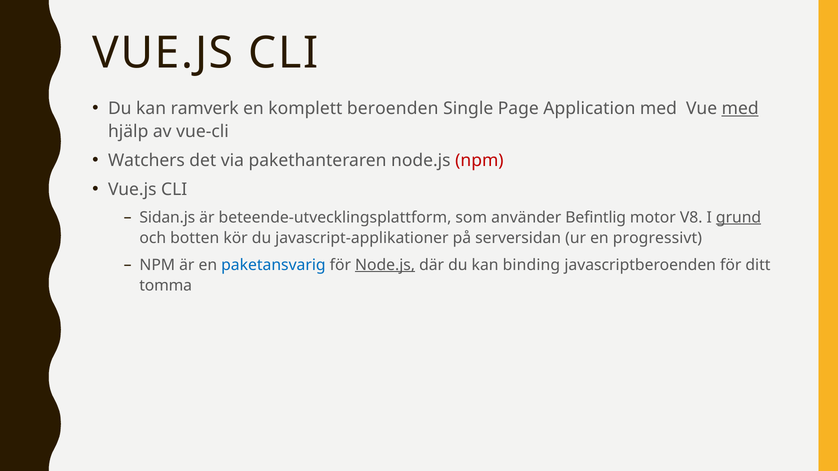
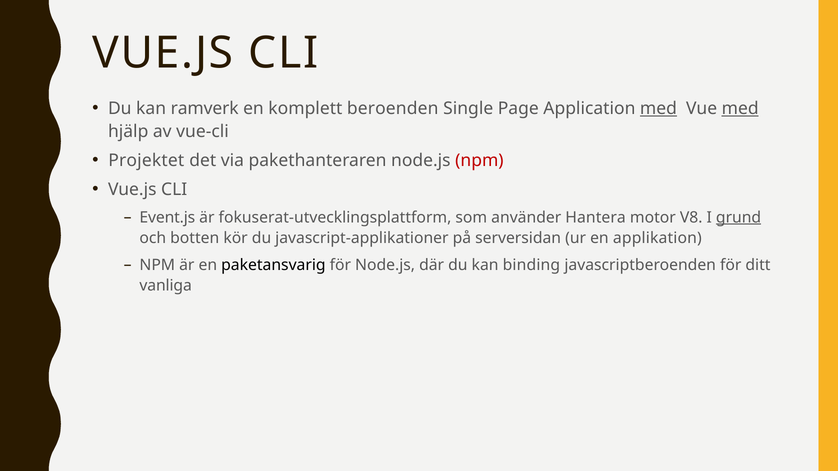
med underline: none -> present (658, 108)
Watchers: Watchers -> Projektet (146, 161)
Sidan.js: Sidan.js -> Event.js (167, 218)
beteende-utvecklingsplattform: beteende-utvecklingsplattform -> fokuserat-utvecklingsplattform (335, 218)
Befintlig: Befintlig -> Hantera (596, 218)
progressivt: progressivt -> applikation (657, 238)
paketansvarig colour: blue -> black (273, 265)
Node.js underline: present -> none (385, 265)
tomma: tomma -> vanliga (166, 286)
